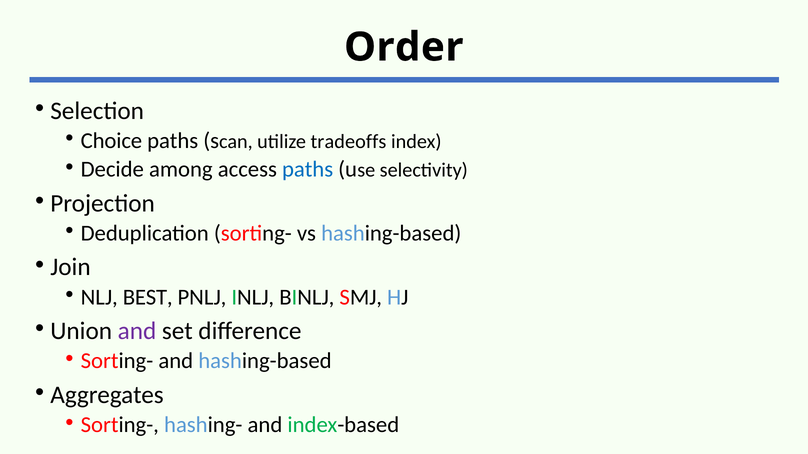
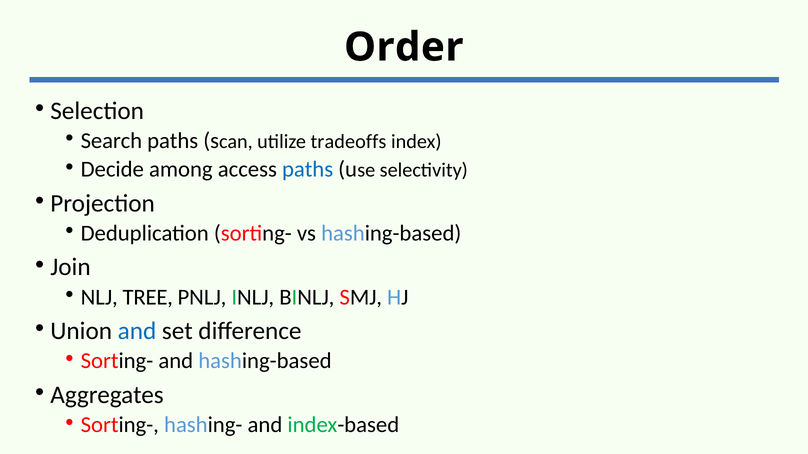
Choice: Choice -> Search (111, 141)
BEST: BEST -> TREE (148, 297)
and colour: purple -> blue (137, 331)
